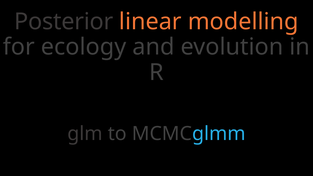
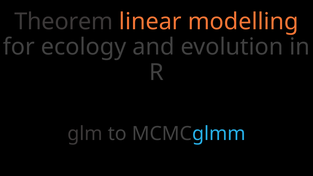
Posterior: Posterior -> Theorem (64, 22)
